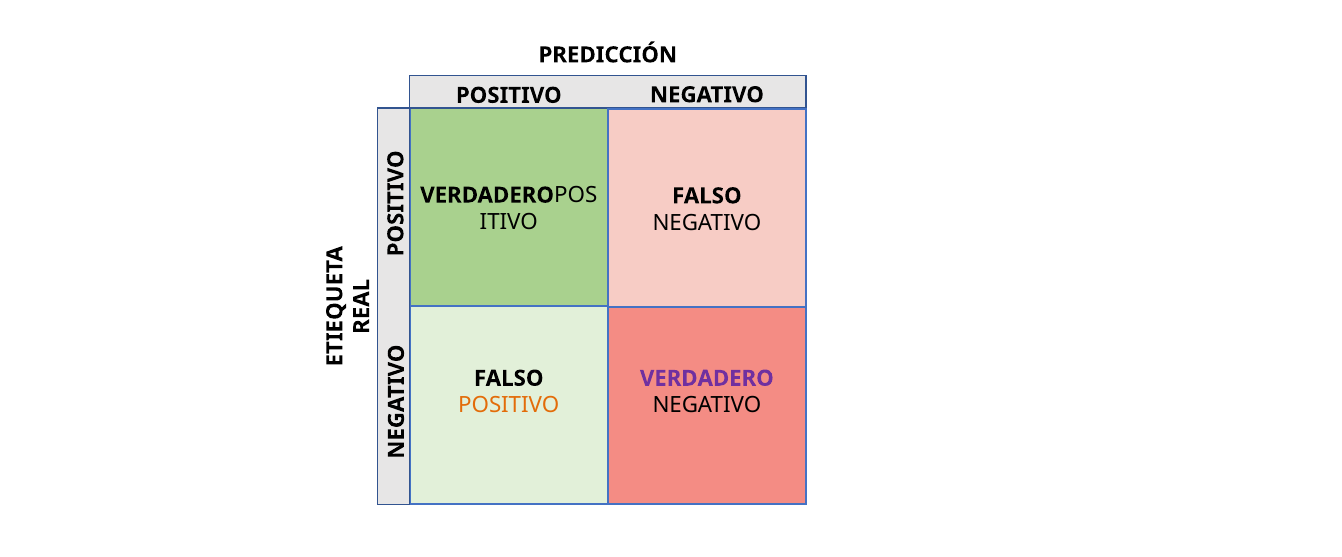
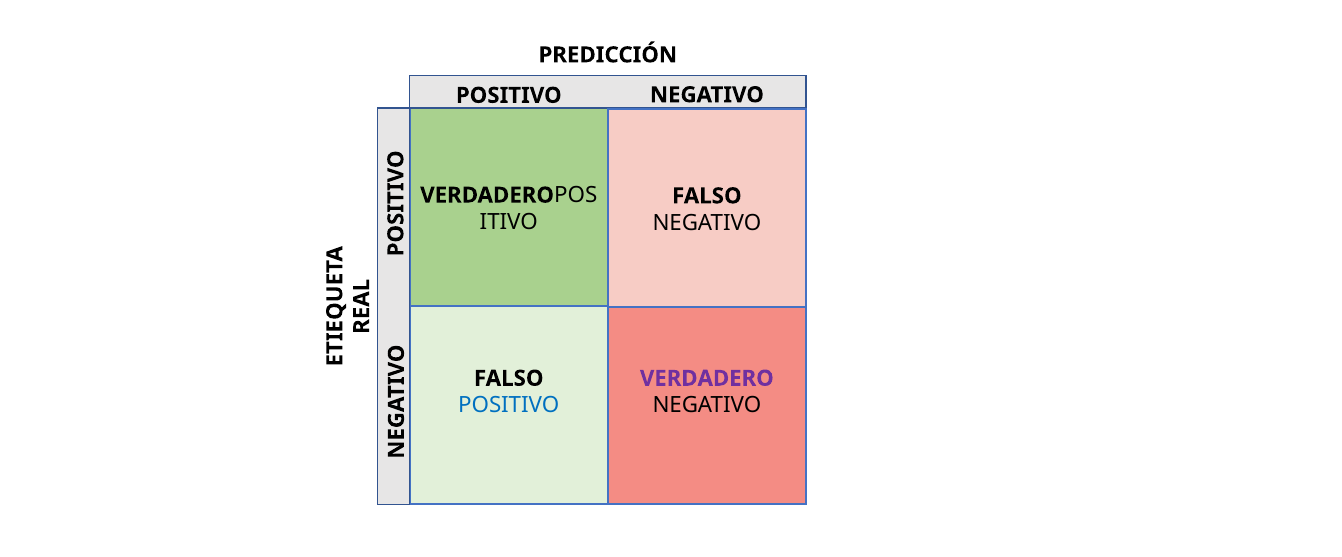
POSITIVO colour: orange -> blue (509, 405)
